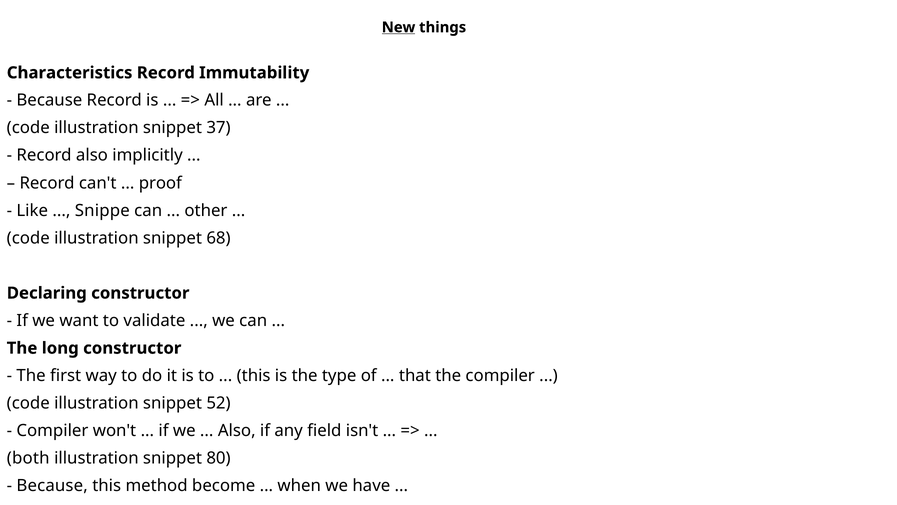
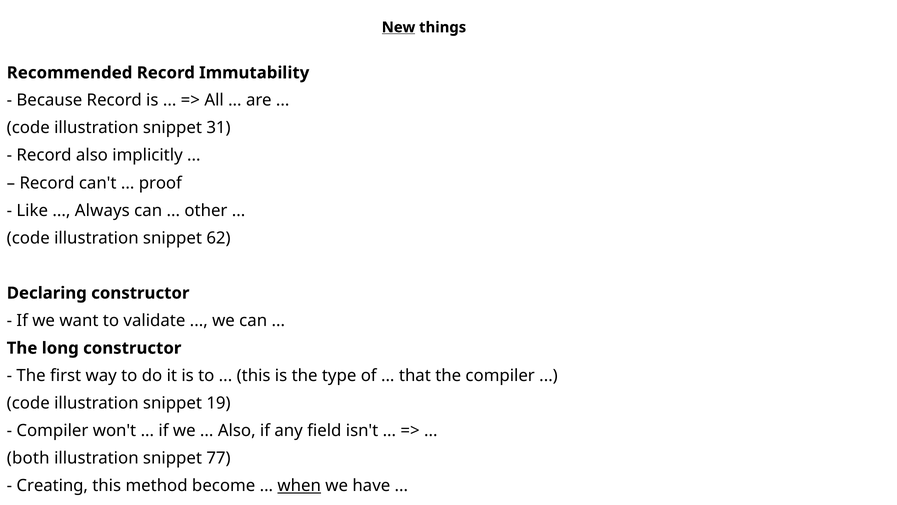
Characteristics: Characteristics -> Recommended (70, 73)
37: 37 -> 31 (218, 128)
Snippe: Snippe -> Always (102, 210)
68: 68 -> 62 (218, 238)
52: 52 -> 19 (218, 403)
80: 80 -> 77 (218, 458)
Because: Because -> Creating (52, 485)
when underline: none -> present (299, 485)
